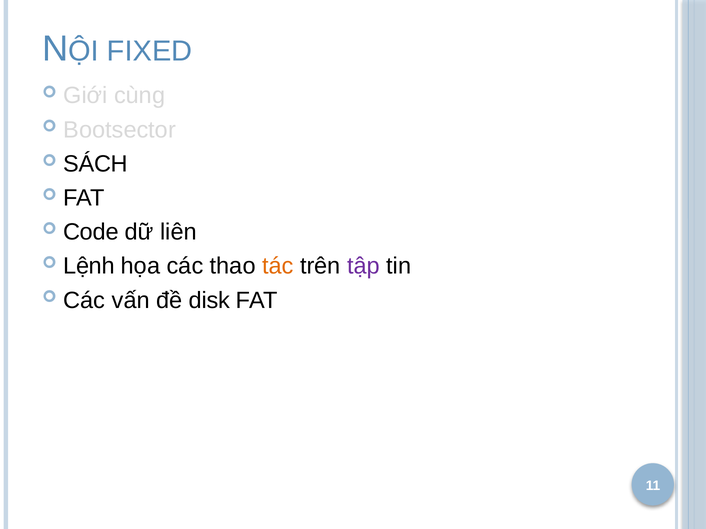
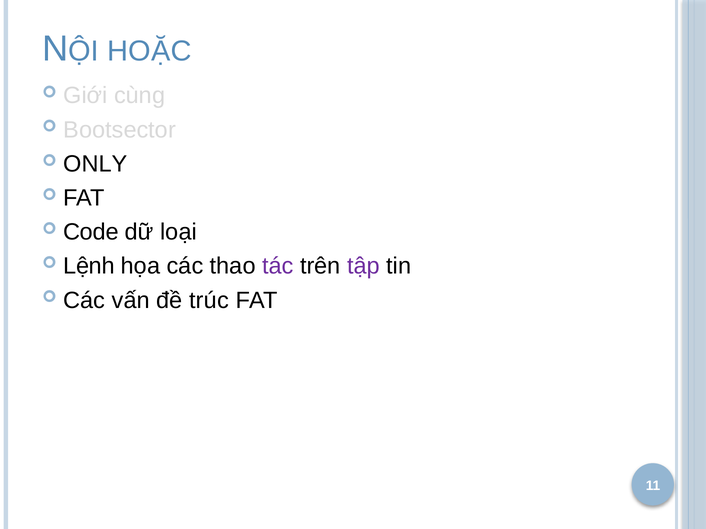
FIXED: FIXED -> HOẶC (150, 51)
SÁCH: SÁCH -> ONLY (95, 164)
liên: liên -> loại (179, 232)
tác colour: orange -> purple (278, 266)
disk: disk -> trúc (209, 301)
